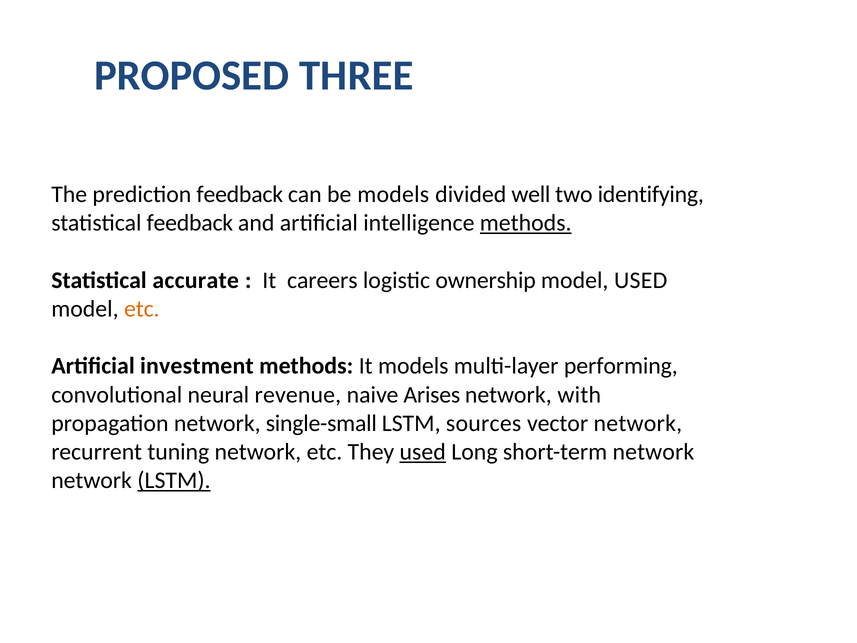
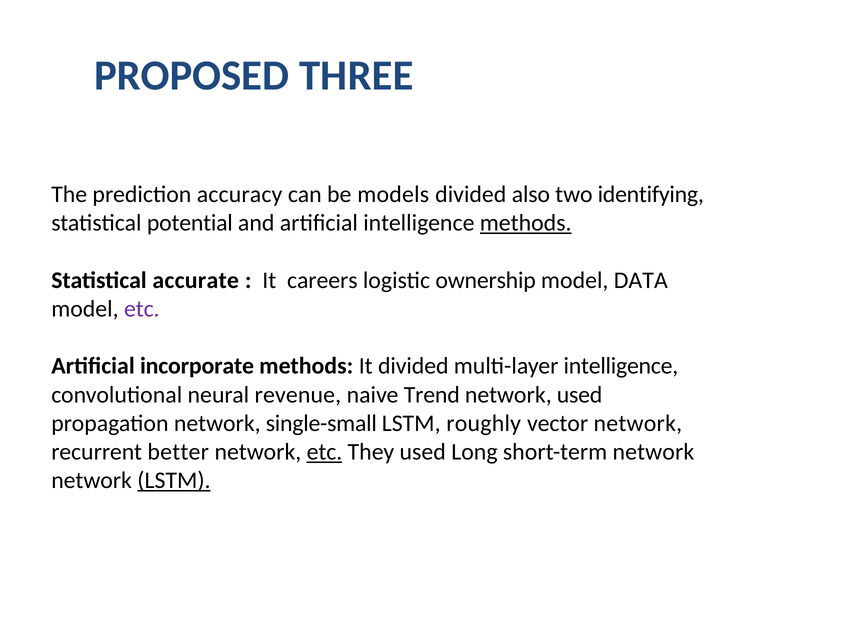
prediction feedback: feedback -> accuracy (240, 194)
well: well -> also (531, 194)
statistical feedback: feedback -> potential (190, 223)
model USED: USED -> DATA (641, 280)
etc colour: orange -> purple (142, 309)
investment: investment -> incorporate (197, 366)
It models: models -> divided (413, 366)
multi-layer performing: performing -> intelligence (621, 366)
Arises: Arises -> Trend (432, 394)
network with: with -> used (580, 394)
sources: sources -> roughly (484, 423)
tuning: tuning -> better (178, 452)
etc underline: none -> present (324, 452)
used underline: present -> none (423, 452)
